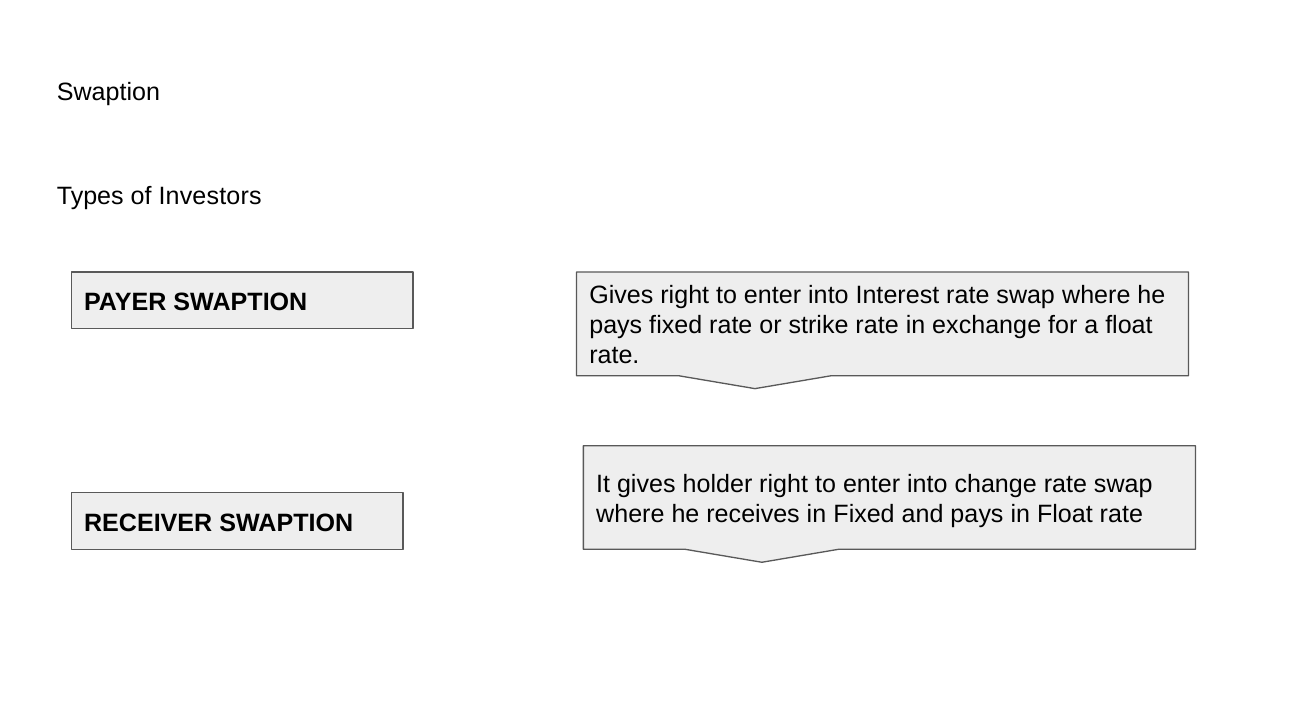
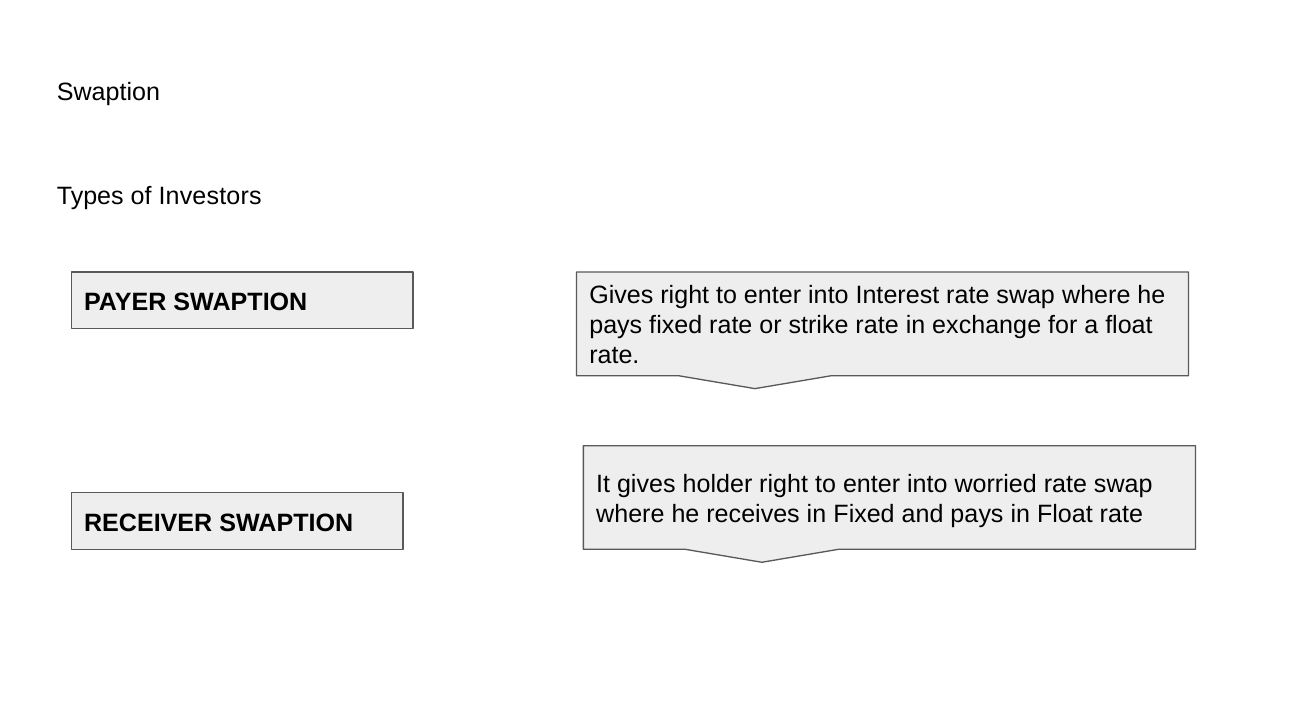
change: change -> worried (996, 484)
